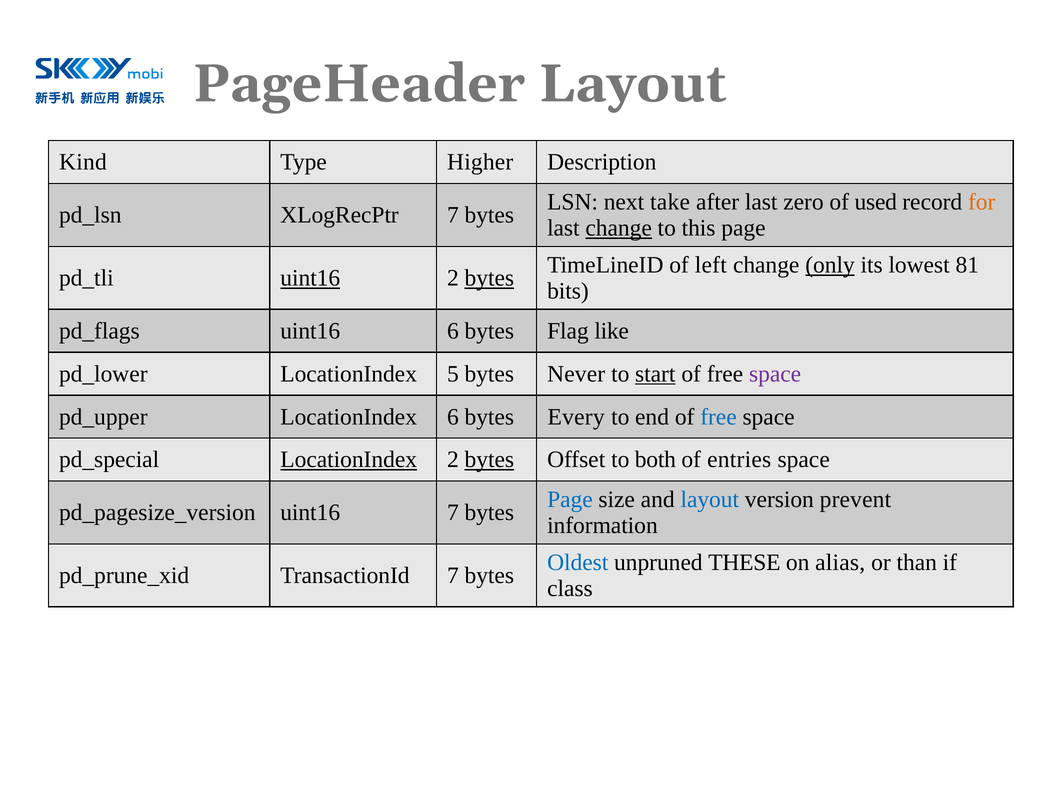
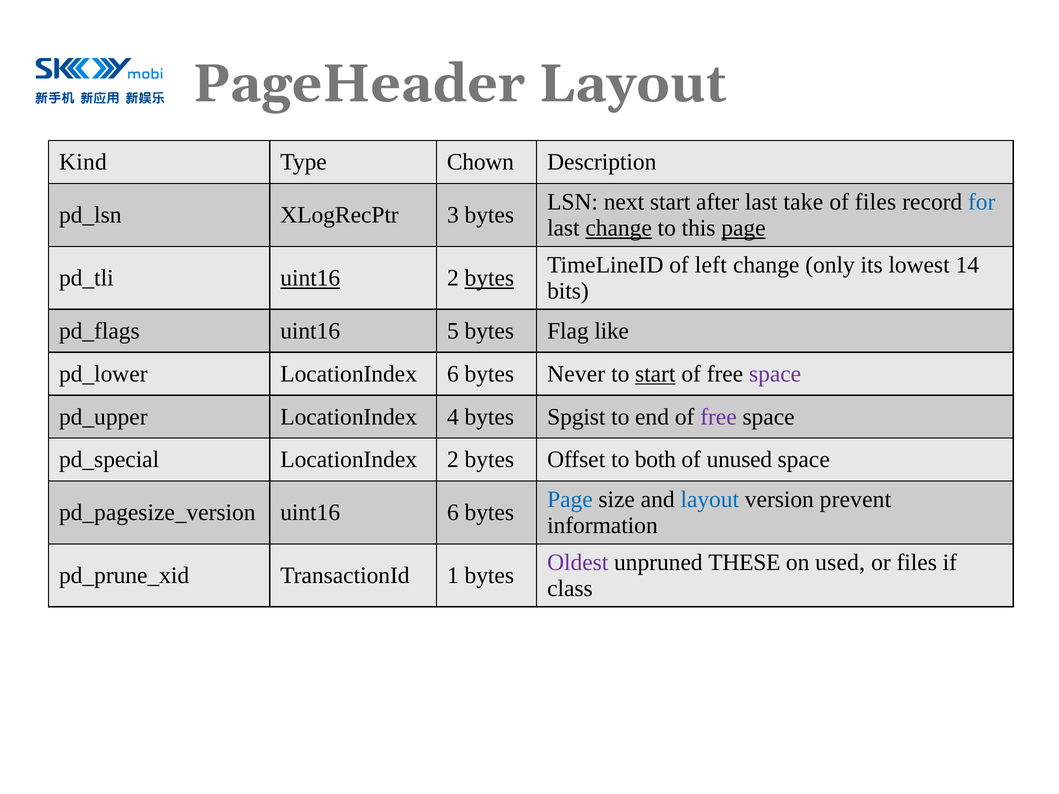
Higher: Higher -> Chown (480, 162)
next take: take -> start (670, 202)
zero: zero -> take (803, 202)
of used: used -> files (876, 202)
for colour: orange -> blue (982, 202)
XLogRecPtr 7: 7 -> 3 (453, 215)
page underline: none -> present (743, 228)
only underline: present -> none (830, 265)
81: 81 -> 14 (967, 265)
uint16 6: 6 -> 5 (453, 331)
LocationIndex 5: 5 -> 6 (453, 374)
LocationIndex 6: 6 -> 4 (453, 417)
Every: Every -> Spgist (576, 417)
free colour: blue -> purple (718, 417)
LocationIndex underline: present -> none (349, 460)
bytes underline: present -> none (489, 460)
entries: entries -> unused (739, 460)
uint16 7: 7 -> 6 (453, 513)
Oldest colour: blue -> purple (578, 563)
alias: alias -> used (840, 563)
or than: than -> files (917, 563)
TransactionId 7: 7 -> 1 (453, 576)
